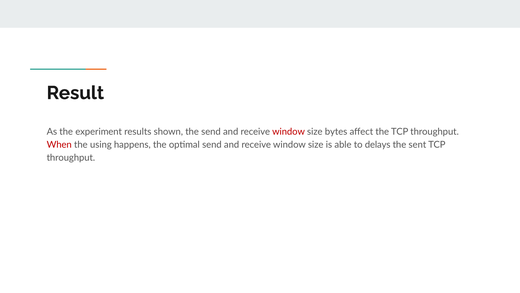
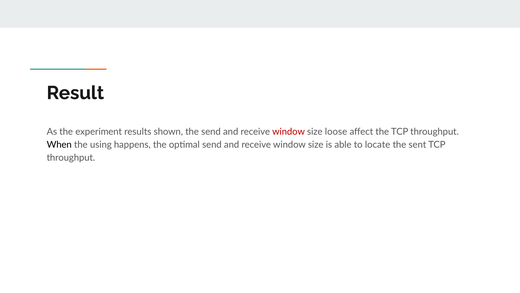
bytes: bytes -> loose (336, 131)
When colour: red -> black (59, 144)
delays: delays -> locate (378, 144)
